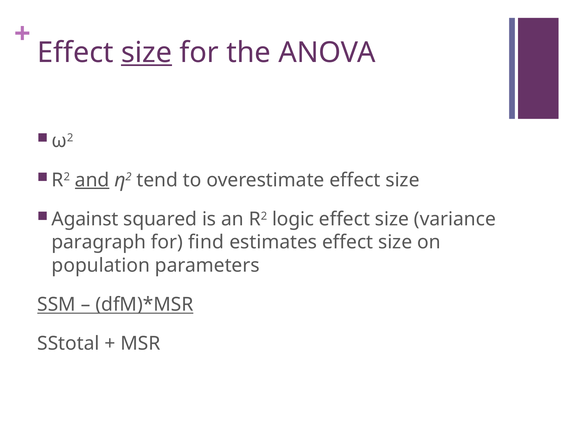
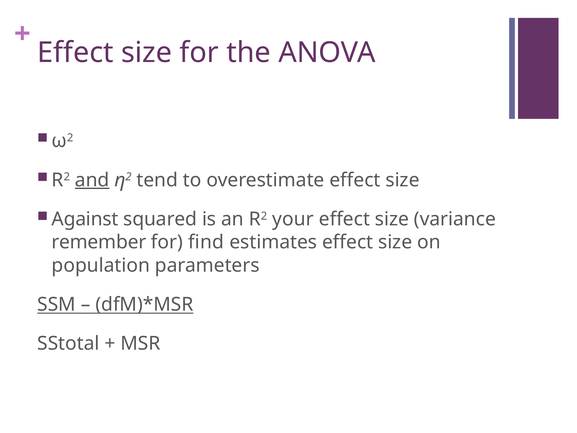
size underline: present -> none (147, 53)
logic: logic -> your (293, 219)
paragraph: paragraph -> remember (99, 242)
